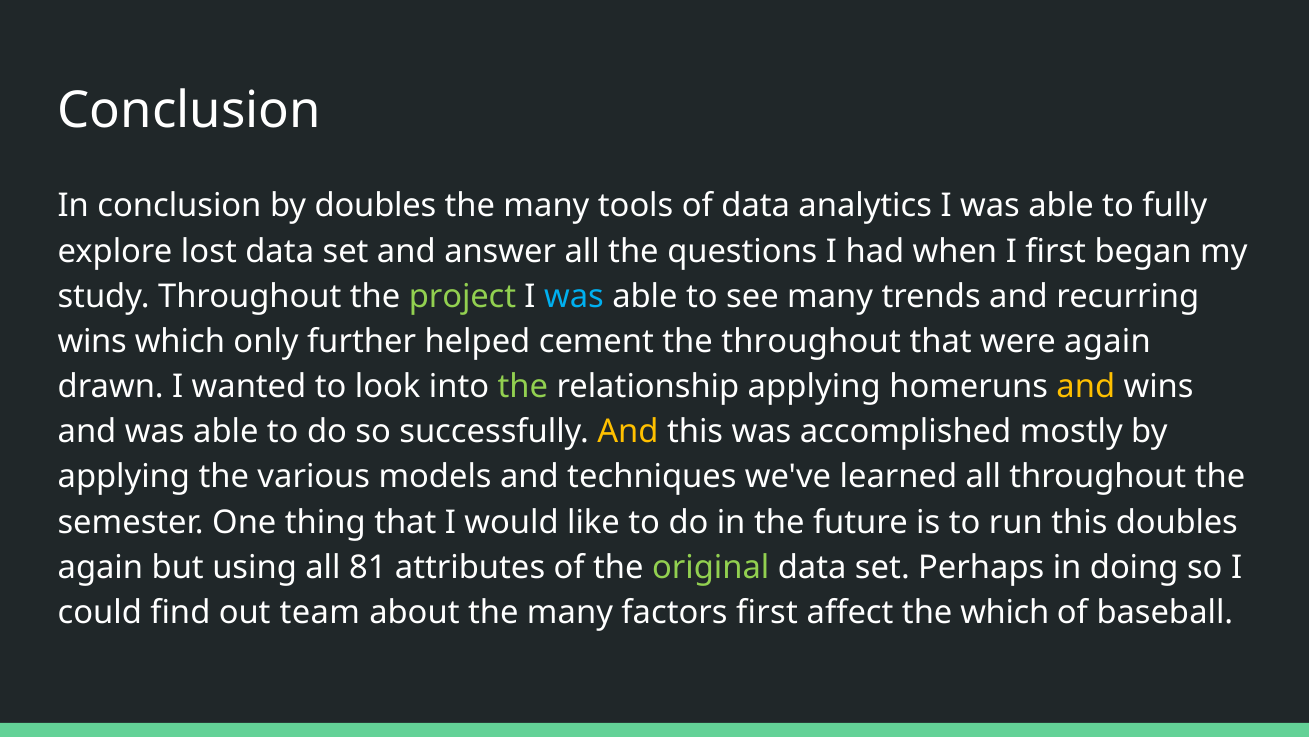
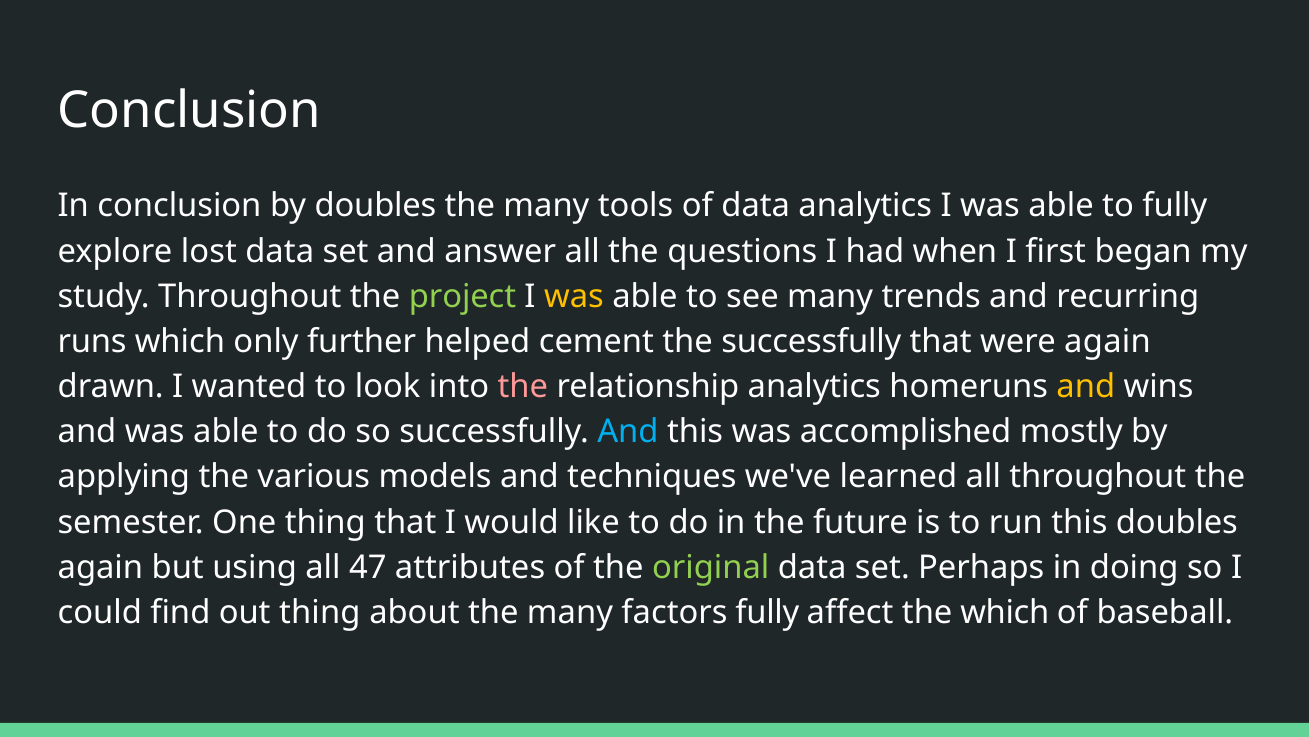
was colour: light blue -> yellow (574, 296)
wins: wins -> runs (92, 341)
the throughout: throughout -> successfully (811, 341)
the colour: light green -> pink (523, 386)
relationship applying: applying -> analytics (814, 386)
And colour: yellow -> light blue (628, 432)
81: 81 -> 47 (368, 567)
out team: team -> thing (320, 612)
factors first: first -> fully (767, 612)
